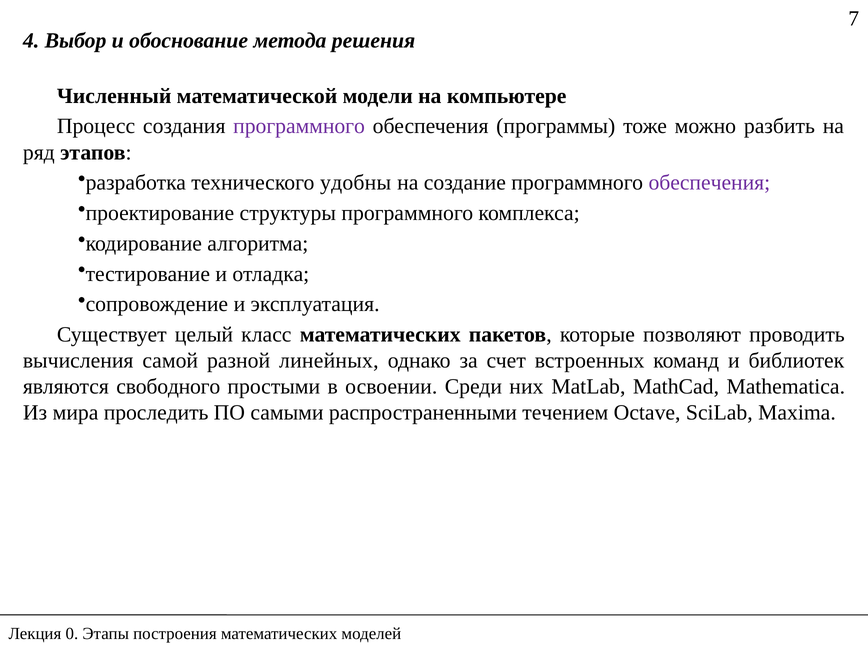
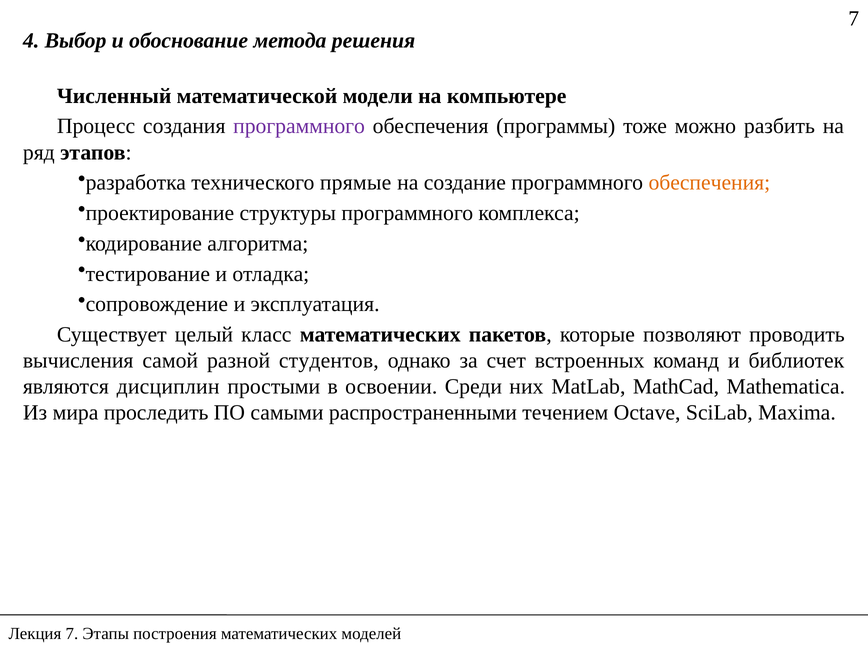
удобны: удобны -> прямые (356, 183)
обеспечения colour: purple -> orange (709, 183)
линейных: линейных -> студентов (329, 361)
свободного: свободного -> дисциплин (168, 387)
Лекция 0: 0 -> 7 (72, 633)
